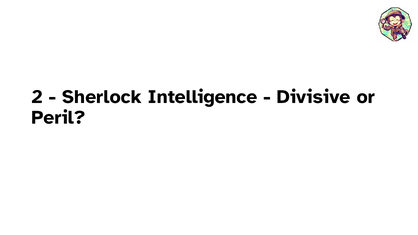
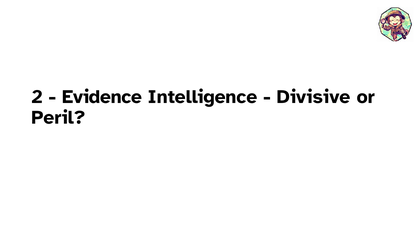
Sherlock: Sherlock -> Evidence (102, 97)
